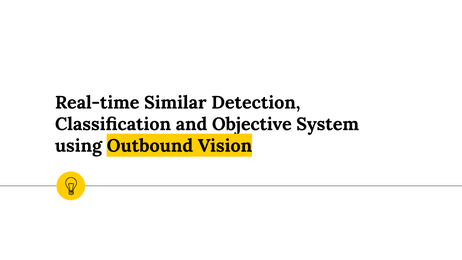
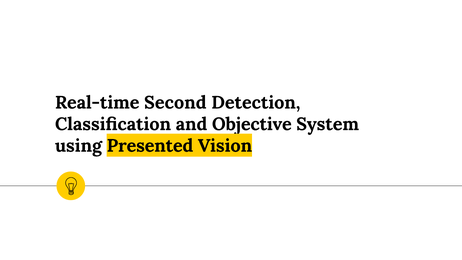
Similar: Similar -> Second (175, 103)
Outbound: Outbound -> Presented (150, 146)
